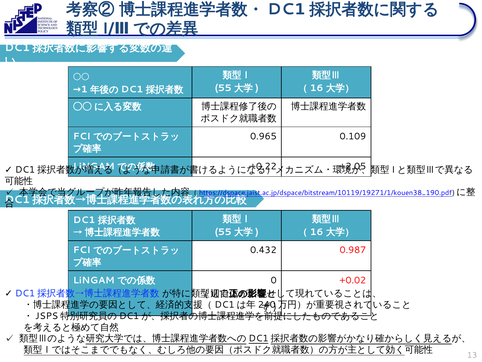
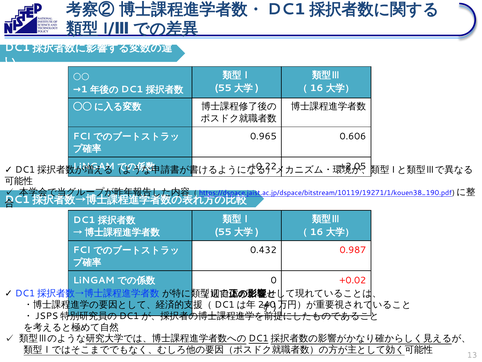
0.109: 0.109 -> 0.606 (353, 136)
